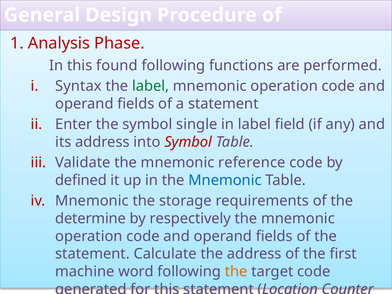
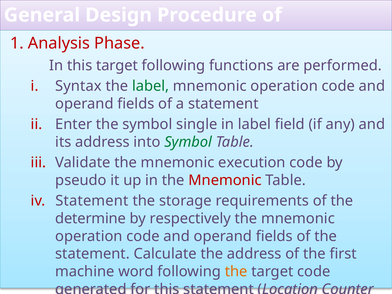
this found: found -> target (117, 65)
Symbol colour: red -> green (188, 142)
reference: reference -> execution (252, 163)
defined: defined -> pseudo (81, 180)
Mnemonic colour: blue -> red (225, 180)
Mnemonic: Mnemonic -> Statement (92, 201)
